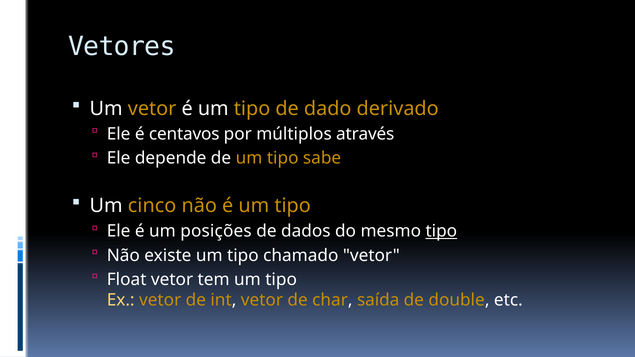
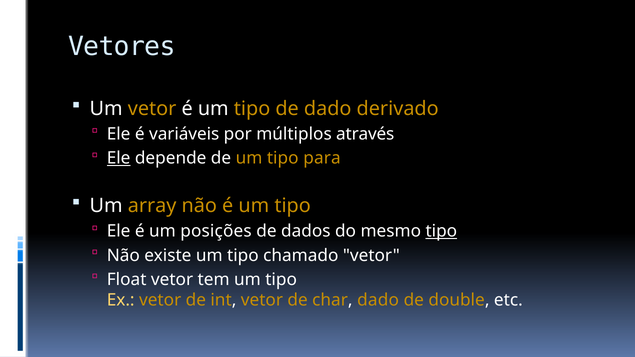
centavos: centavos -> variáveis (184, 134)
Ele underline: none -> present (119, 158)
sabe: sabe -> para (322, 158)
cinco: cinco -> array (152, 206)
char saída: saída -> dado (378, 300)
